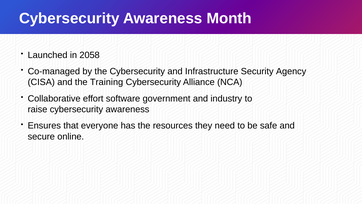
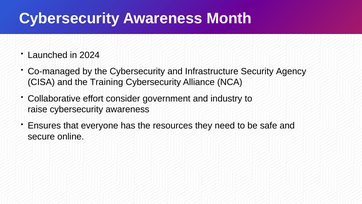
2058: 2058 -> 2024 (90, 55)
software: software -> consider (123, 98)
